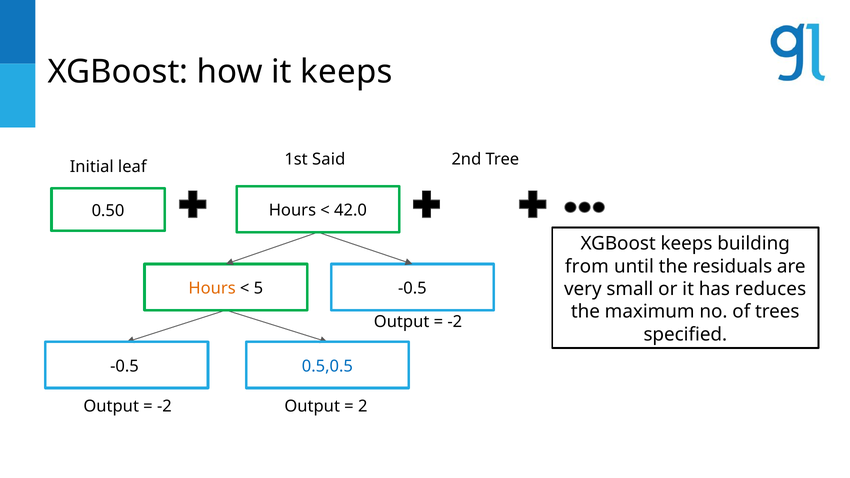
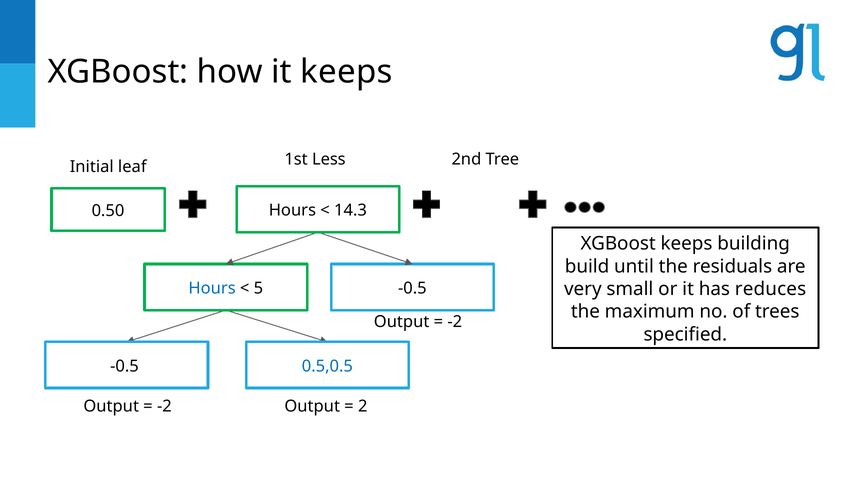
Said: Said -> Less (329, 160)
42.0: 42.0 -> 14.3 (350, 210)
from: from -> build (587, 266)
Hours colour: orange -> blue (212, 288)
